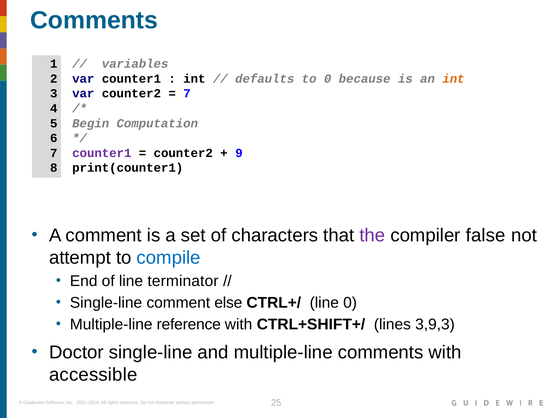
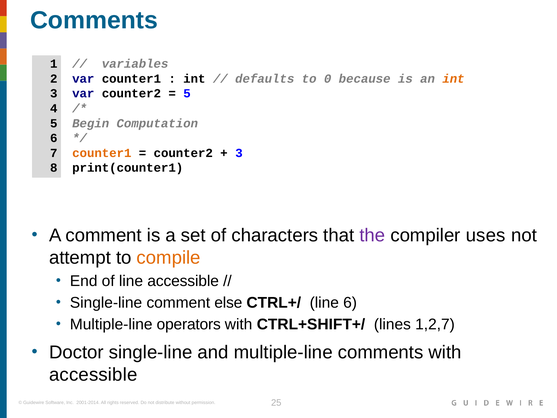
7: 7 -> 5 (187, 94)
counter1 colour: purple -> orange (102, 153)
9: 9 -> 3 (239, 153)
false: false -> uses (486, 235)
compile colour: blue -> orange (169, 258)
line terminator: terminator -> accessible (183, 281)
line 0: 0 -> 6 (350, 302)
reference: reference -> operators (189, 324)
3,9,3: 3,9,3 -> 1,2,7 (435, 324)
